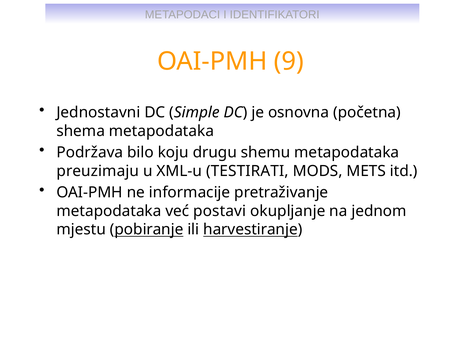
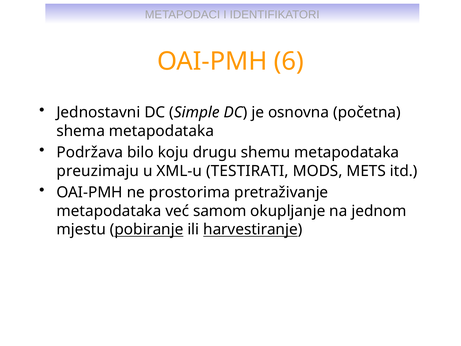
9: 9 -> 6 (289, 61)
informacije: informacije -> prostorima (190, 192)
postavi: postavi -> samom (220, 211)
